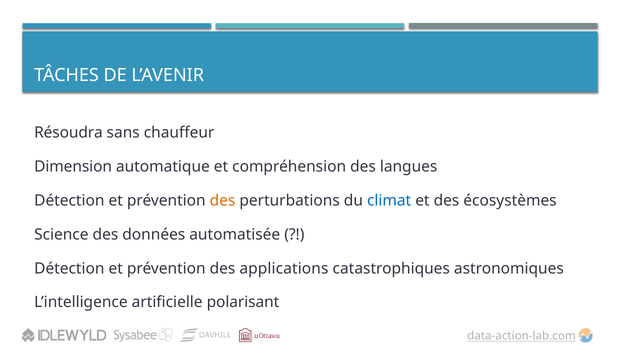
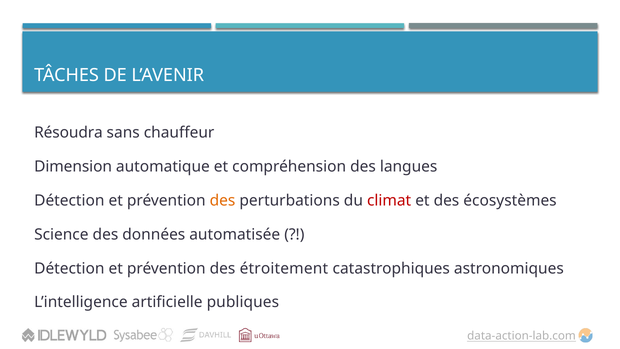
climat colour: blue -> red (389, 200)
applications: applications -> étroitement (284, 268)
polarisant: polarisant -> publiques (243, 302)
